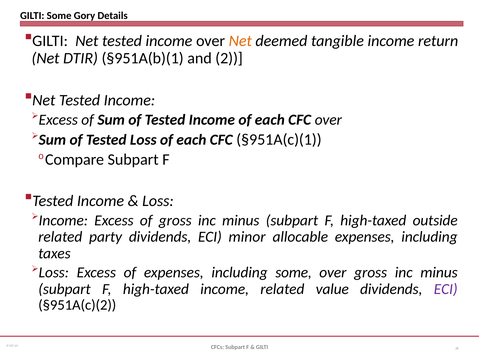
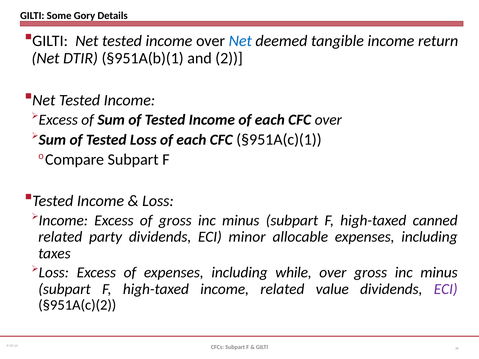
Net colour: orange -> blue (240, 41)
outside: outside -> canned (435, 220)
including some: some -> while (294, 273)
